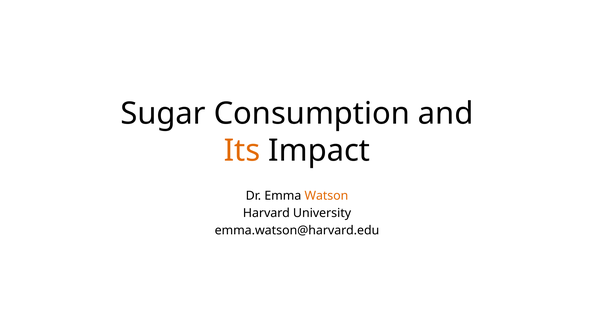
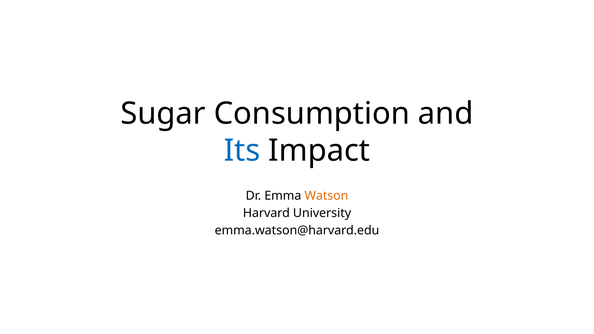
Its colour: orange -> blue (242, 151)
